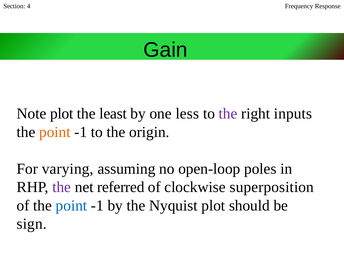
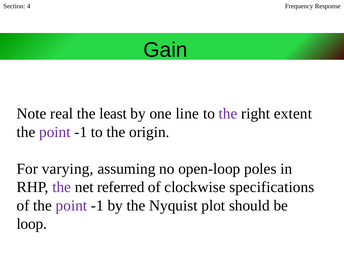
Note plot: plot -> real (62, 114)
less: less -> line (187, 114)
inputs: inputs -> extent (293, 114)
point colour: orange -> purple (55, 132)
superposition: superposition -> specifications (272, 187)
point colour: blue -> purple (71, 205)
sign: sign -> loop (32, 224)
